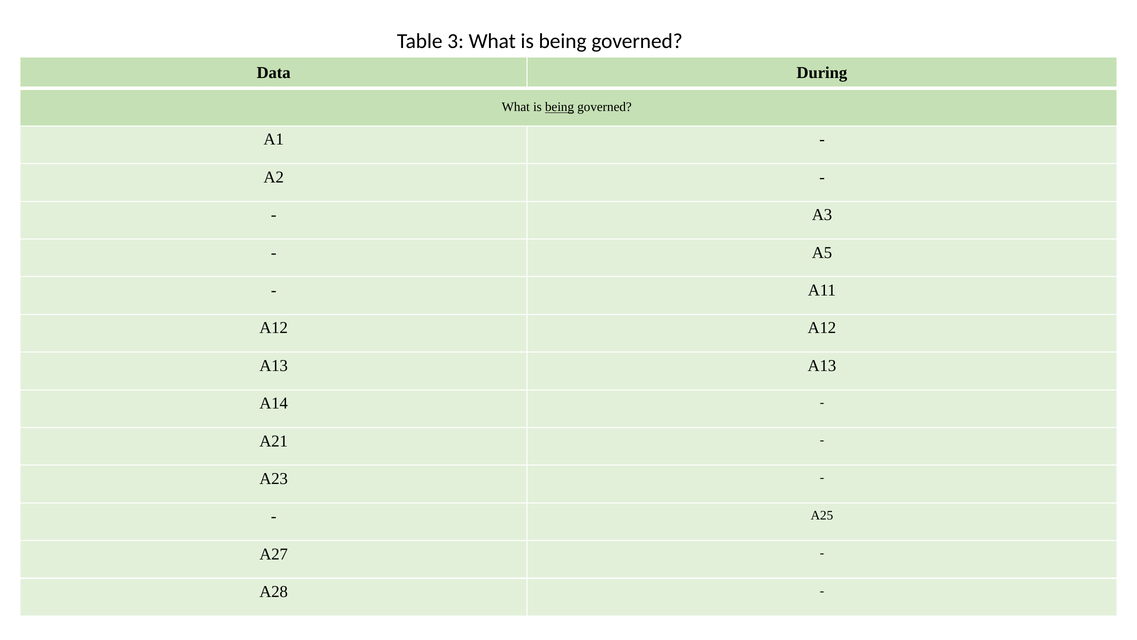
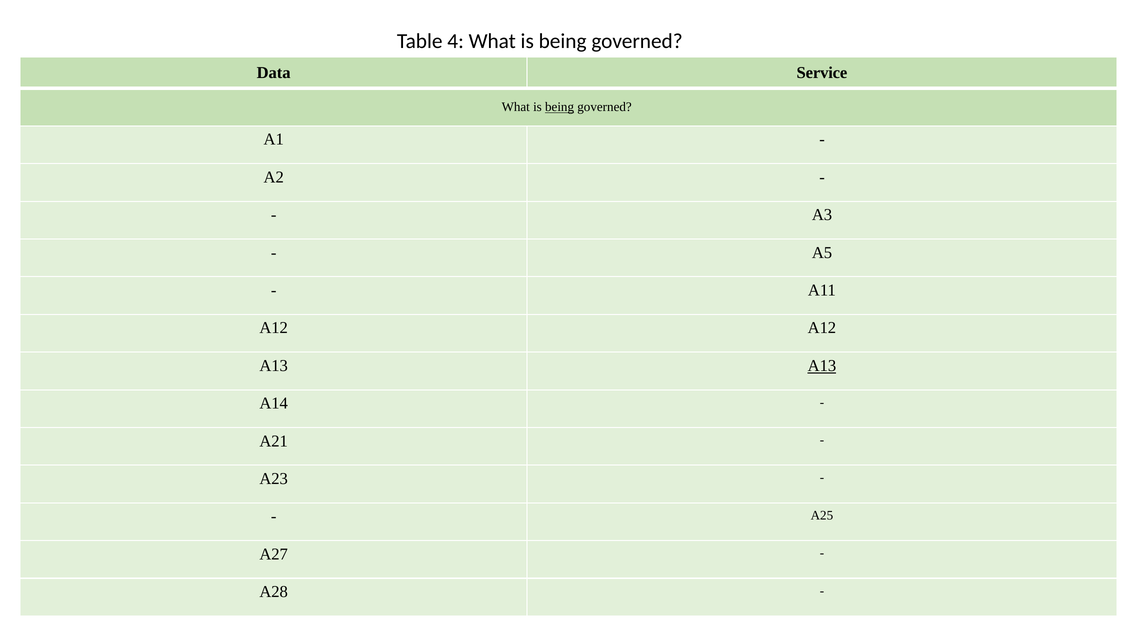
3: 3 -> 4 (456, 41)
During: During -> Service (822, 73)
A13 underline: none -> present (822, 365)
